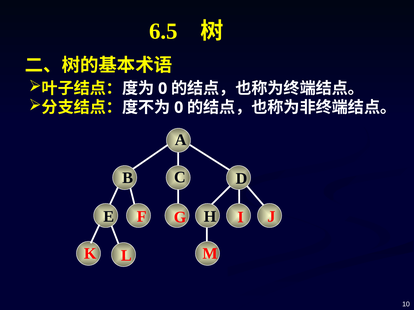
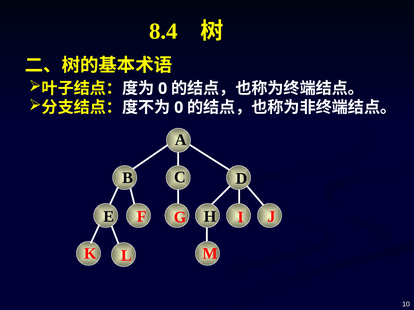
6.5: 6.5 -> 8.4 (163, 31)
